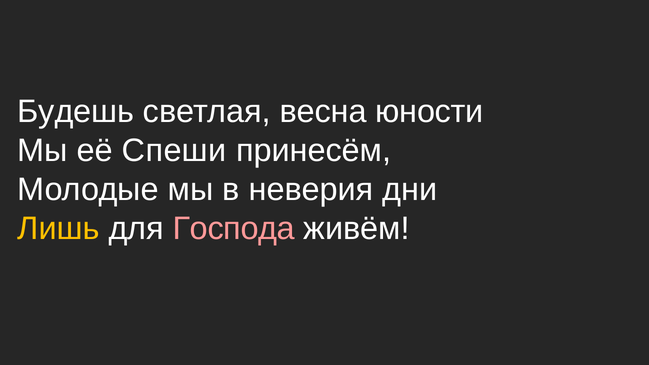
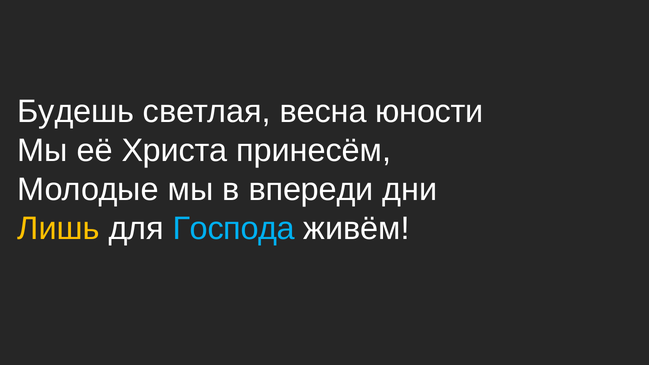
Спеши: Спеши -> Христа (174, 151)
неверия: неверия -> впереди (311, 190)
Господа colour: pink -> light blue (234, 228)
